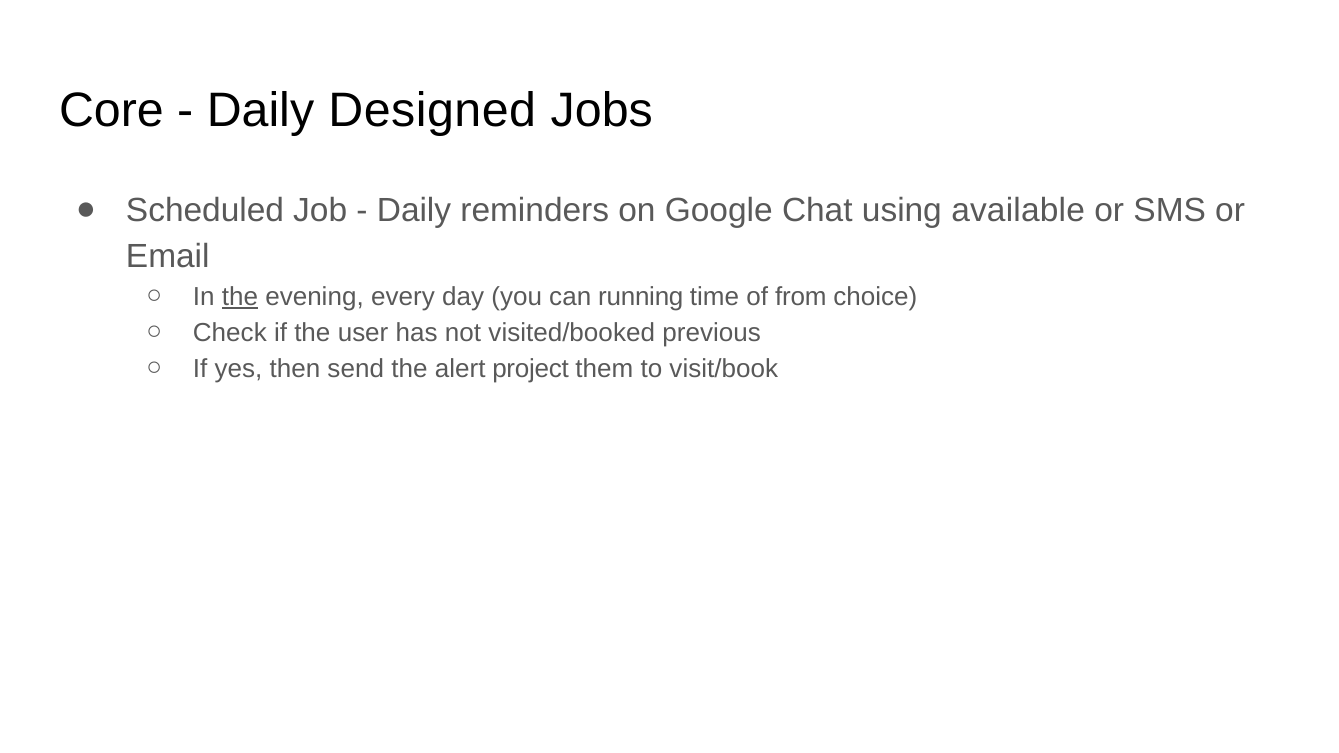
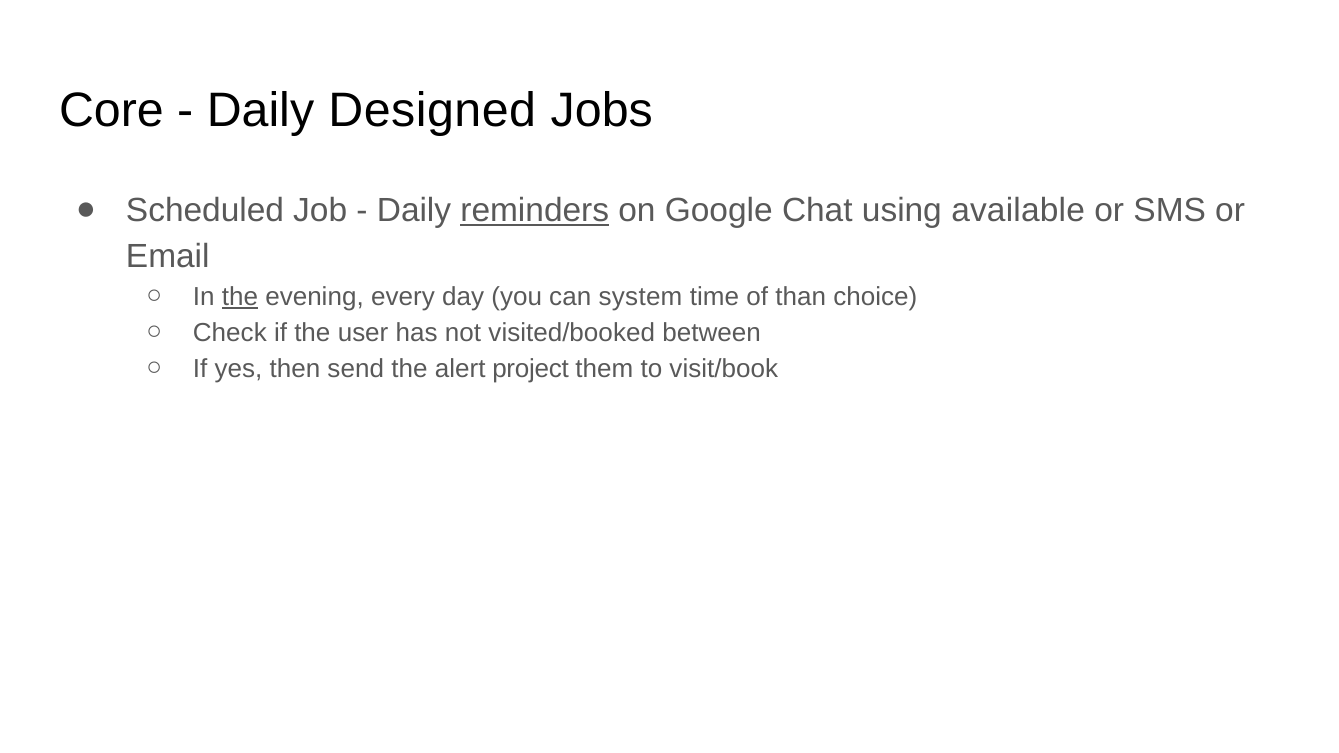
reminders underline: none -> present (535, 211)
running: running -> system (641, 297)
from: from -> than (801, 297)
previous: previous -> between (712, 333)
